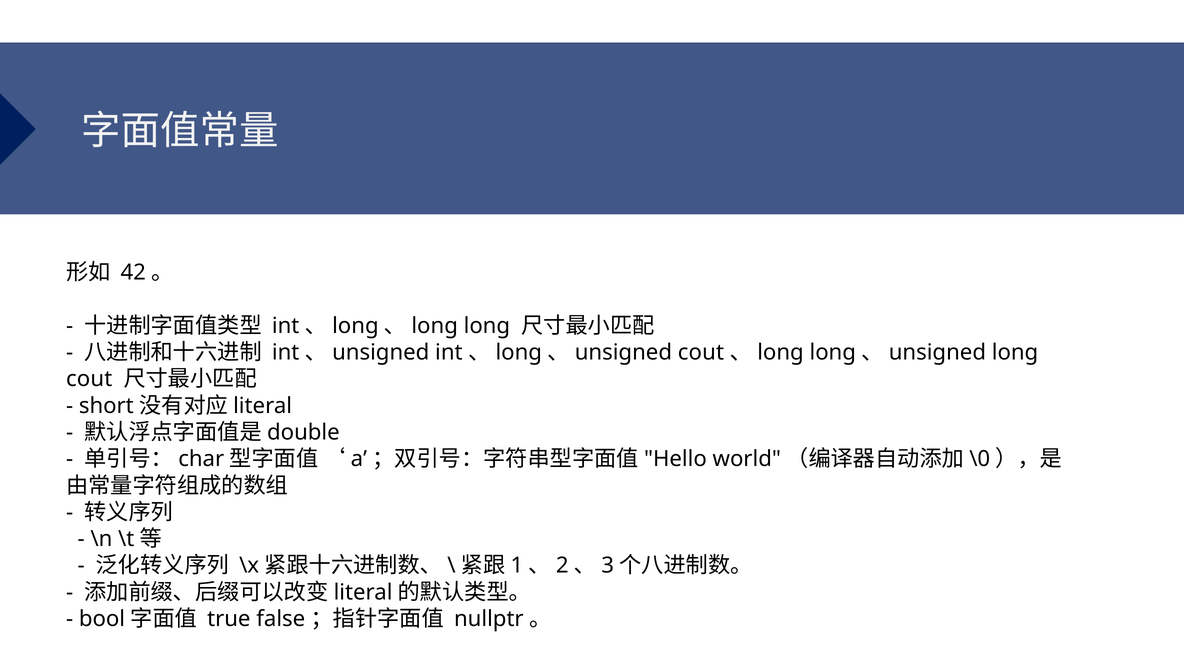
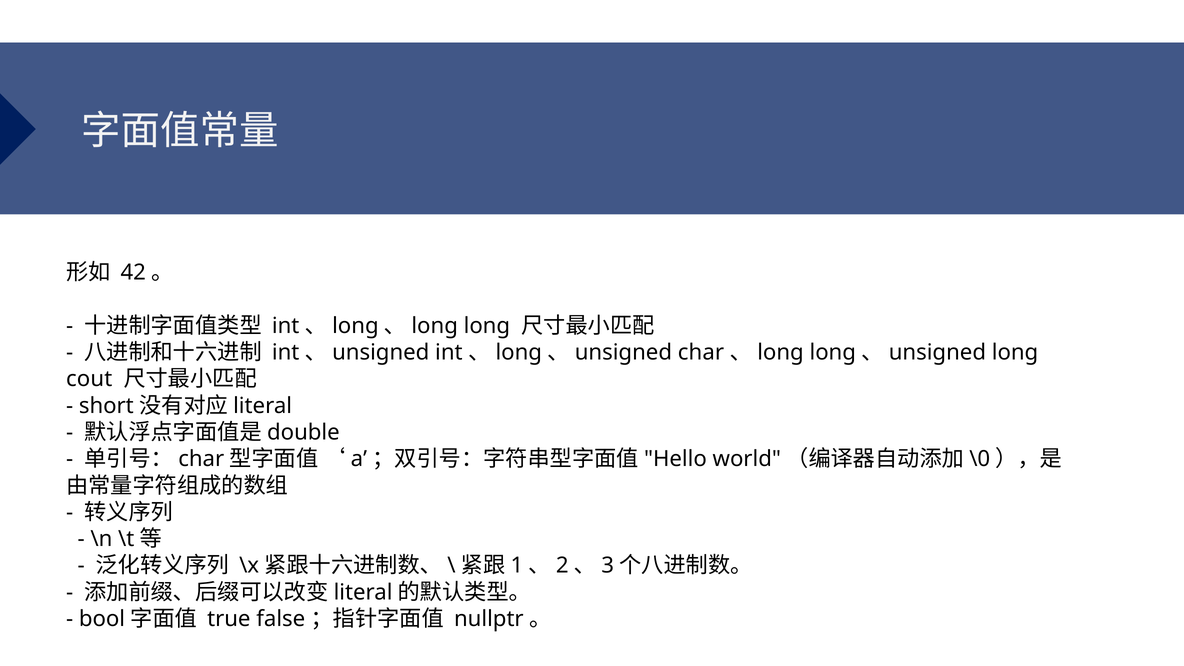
int、long、unsigned cout: cout -> char (701, 352)
